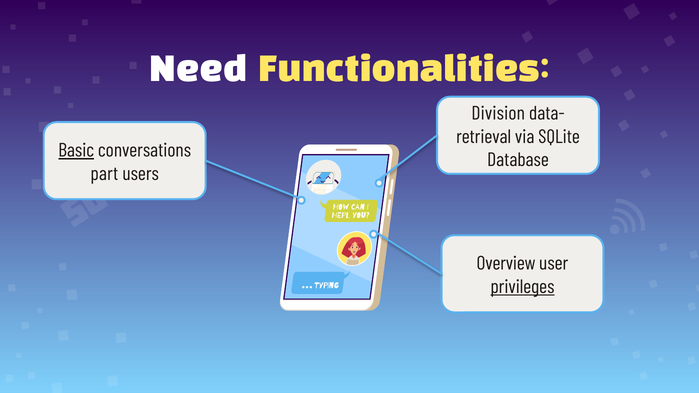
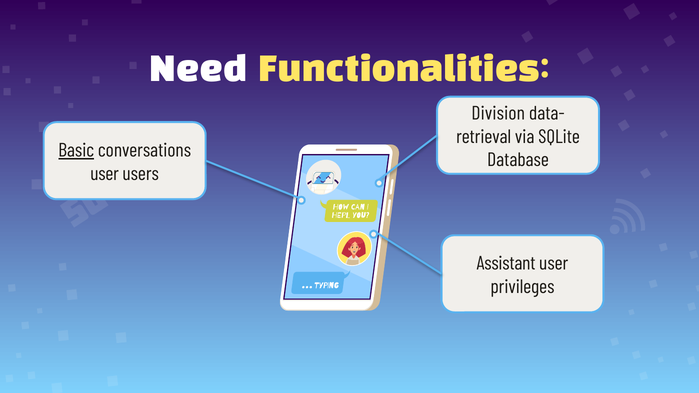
part: part -> user (105, 174)
Overview: Overview -> Assistant (506, 264)
privileges underline: present -> none (522, 287)
